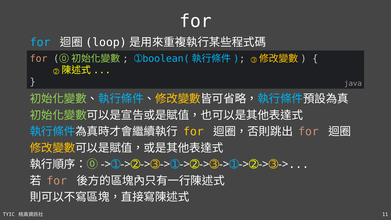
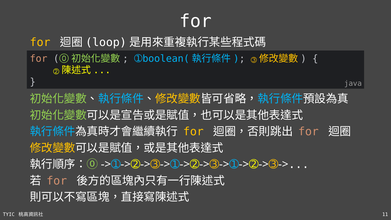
for colour: light blue -> yellow (40, 42)
